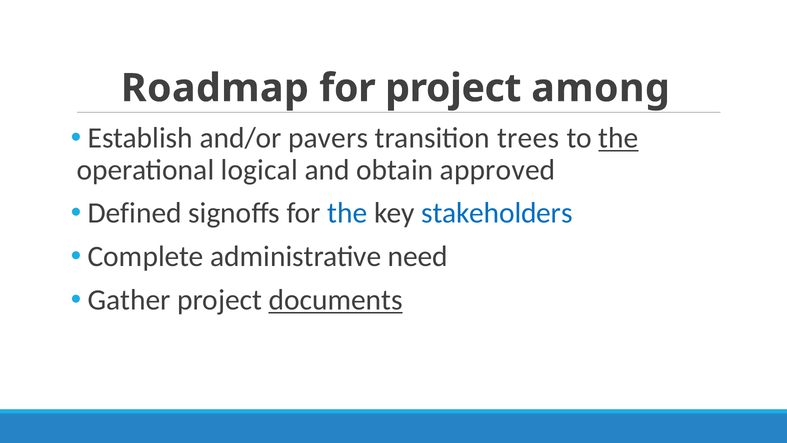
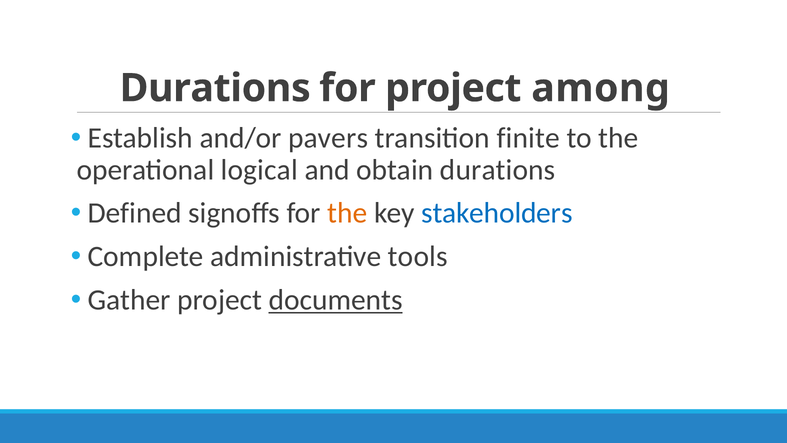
Roadmap: Roadmap -> Durations (215, 88)
trees: trees -> finite (528, 138)
the underline: present -> none (618, 138)
obtain approved: approved -> durations (498, 170)
the colour: blue -> orange (347, 213)
need: need -> tools (418, 256)
